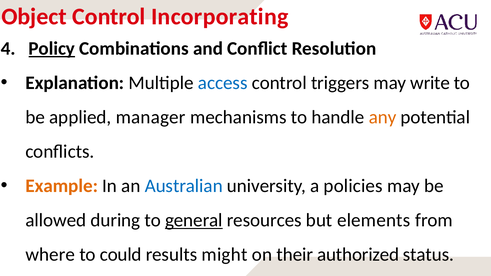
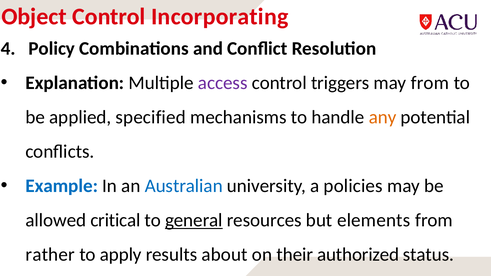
Policy underline: present -> none (52, 48)
access colour: blue -> purple (223, 83)
may write: write -> from (430, 83)
manager: manager -> specified (151, 117)
Example colour: orange -> blue (62, 186)
during: during -> critical (115, 220)
where: where -> rather (50, 255)
could: could -> apply (121, 255)
might: might -> about (225, 255)
